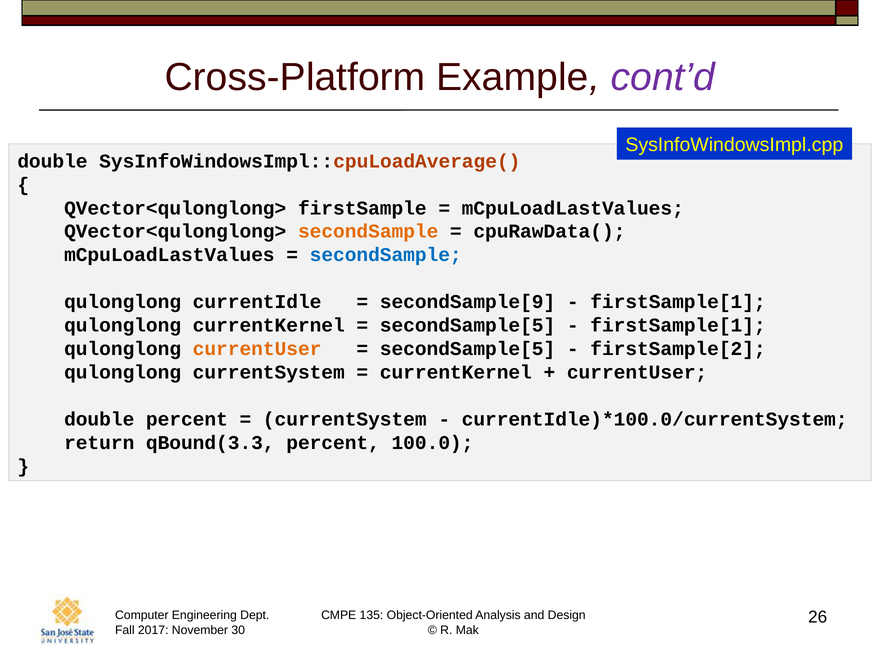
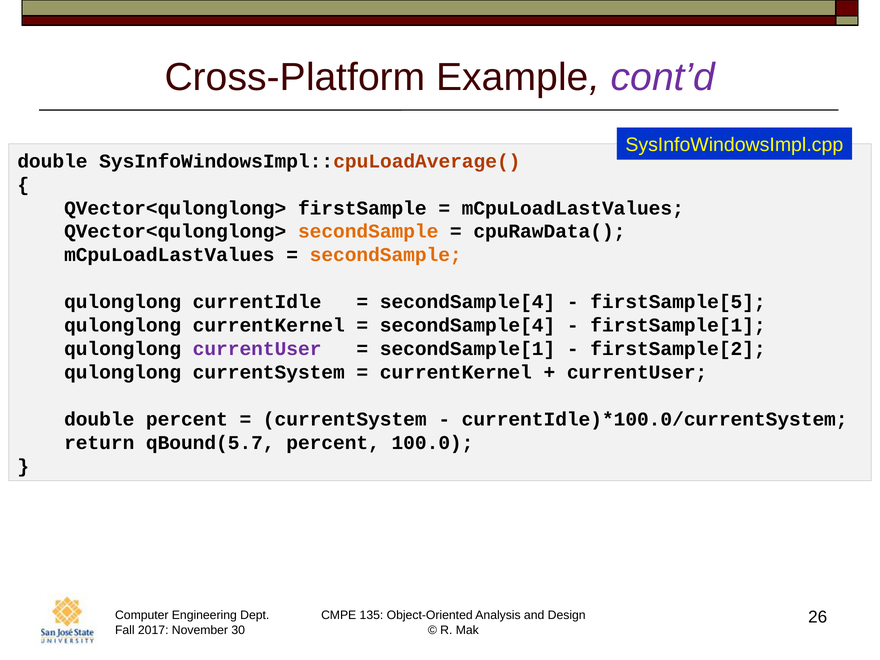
secondSample colour: blue -> orange (386, 255)
secondSample[9: secondSample[9 -> secondSample[4 (468, 302)
firstSample[1: firstSample[1 -> firstSample[5 (678, 302)
secondSample[5: secondSample[5 -> secondSample[4 (468, 325)
currentUser colour: orange -> purple (257, 349)
secondSample[5: secondSample[5 -> secondSample[1 (468, 349)
qBound(3.3: qBound(3.3 -> qBound(5.7 (210, 443)
